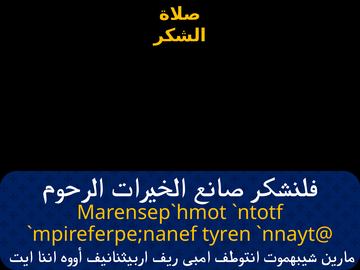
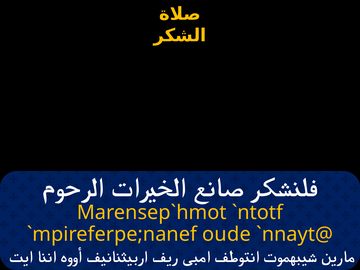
tyren: tyren -> oude (226, 234)
